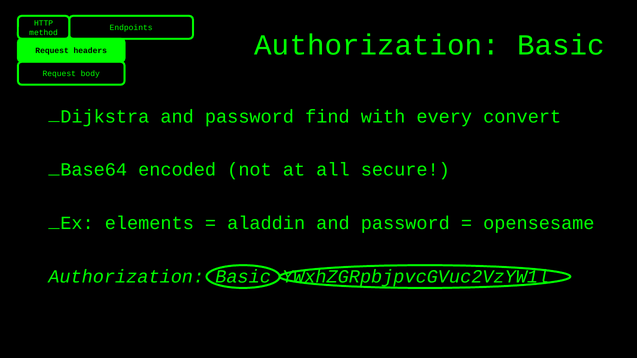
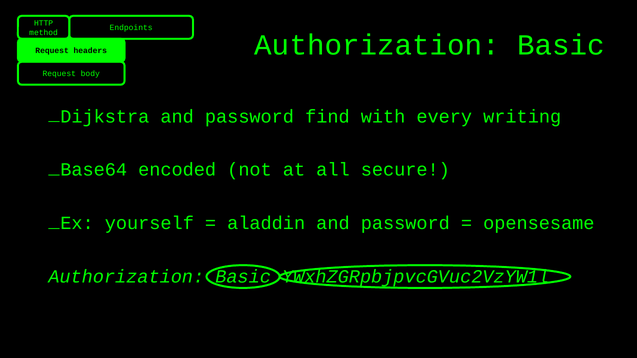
convert: convert -> writing (522, 117)
elements: elements -> yourself (149, 223)
